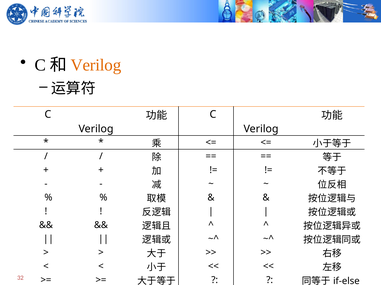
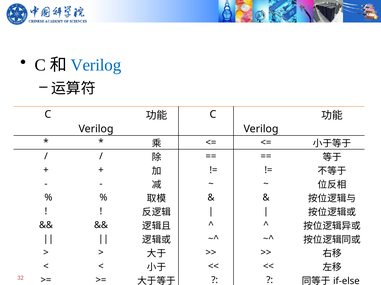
Verilog colour: orange -> blue (96, 65)
